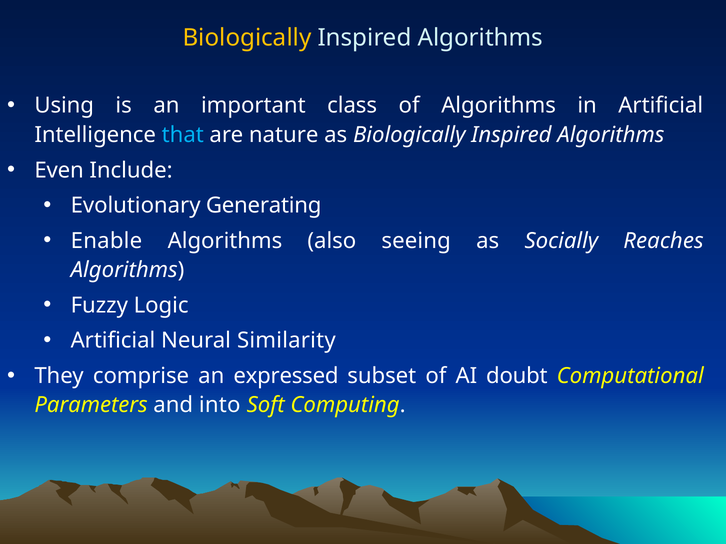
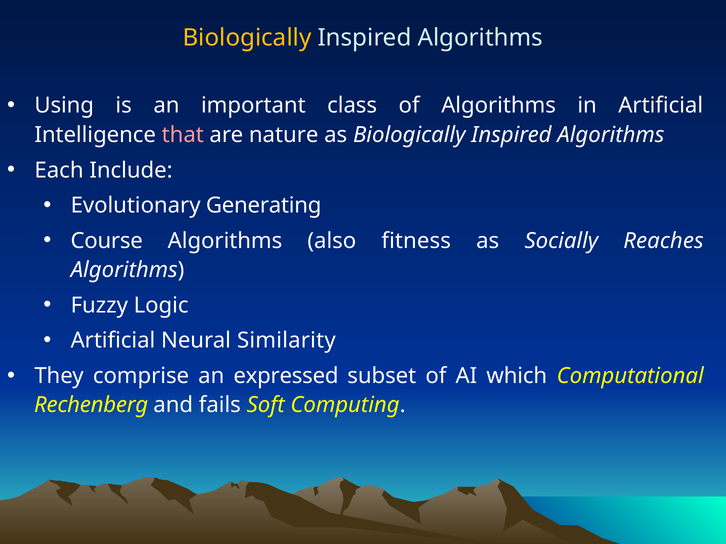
that colour: light blue -> pink (183, 135)
Even: Even -> Each (59, 170)
Enable: Enable -> Course (107, 241)
seeing: seeing -> fitness (416, 241)
doubt: doubt -> which (517, 376)
Parameters: Parameters -> Rechenberg (91, 406)
into: into -> fails (220, 406)
